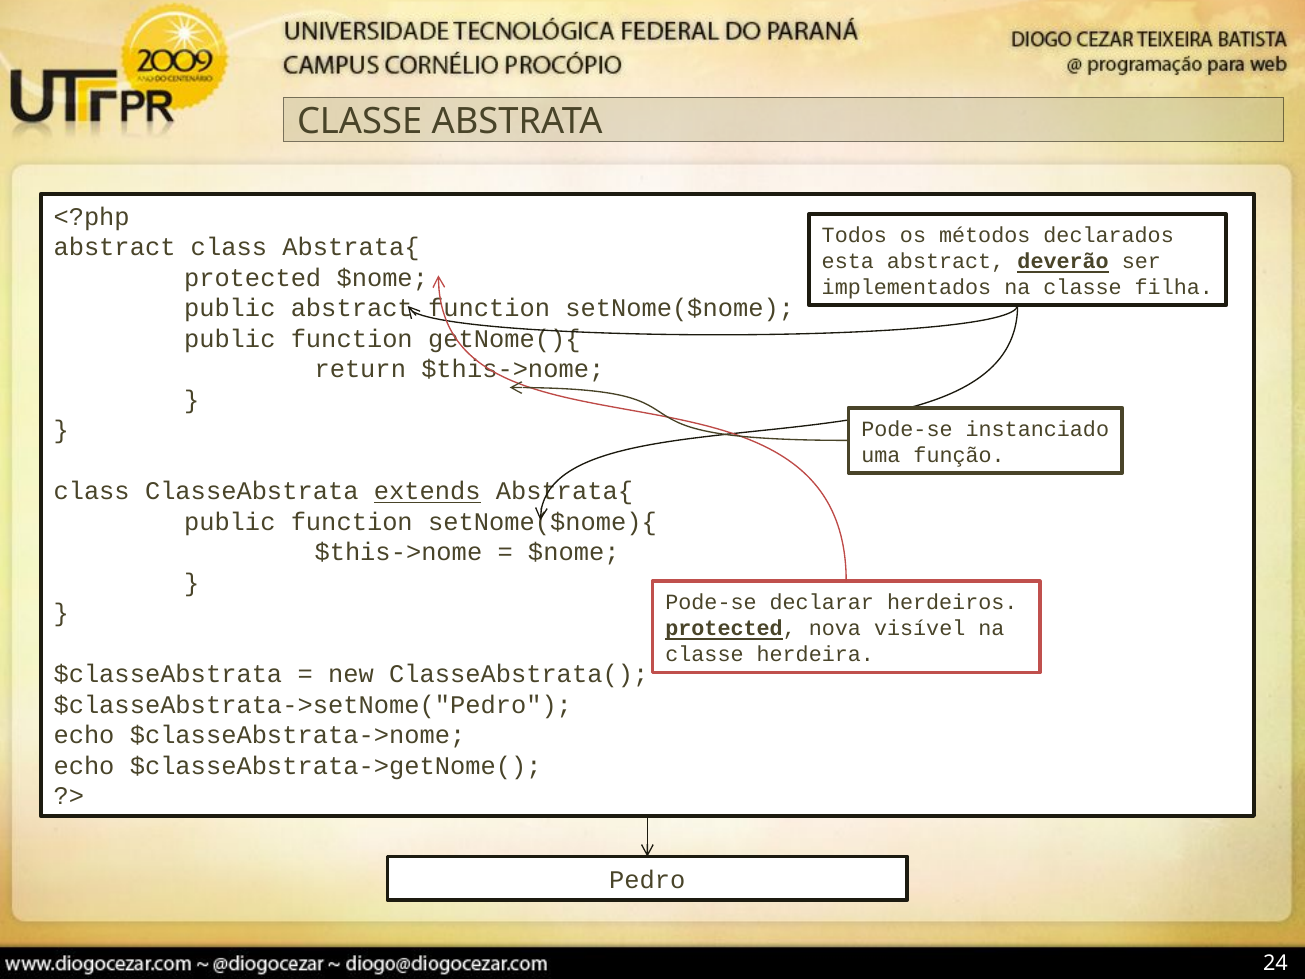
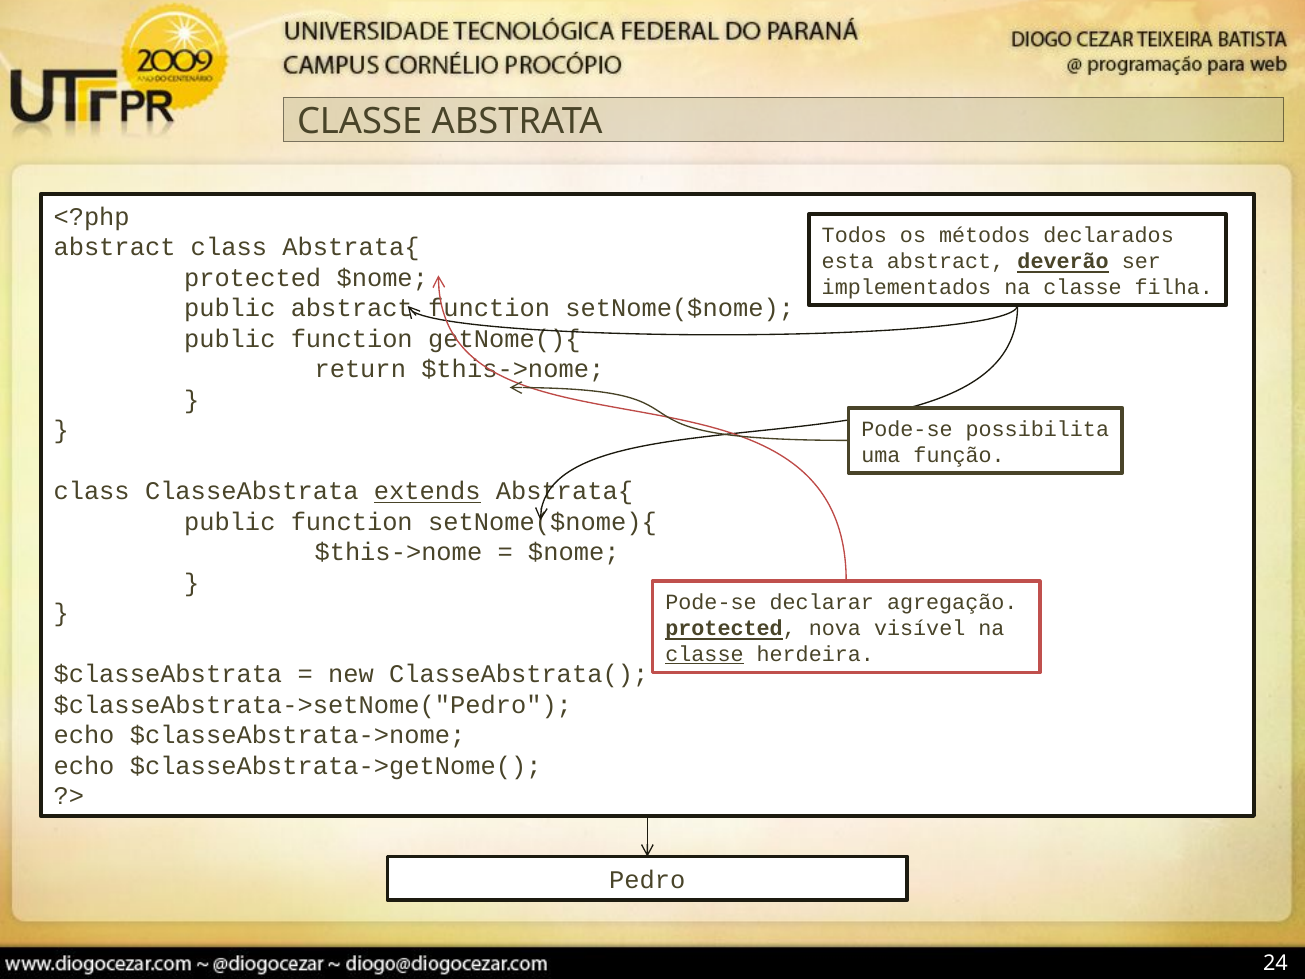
instanciado: instanciado -> possibilita (1037, 429)
herdeiros: herdeiros -> agregação (952, 602)
classe underline: none -> present (704, 654)
